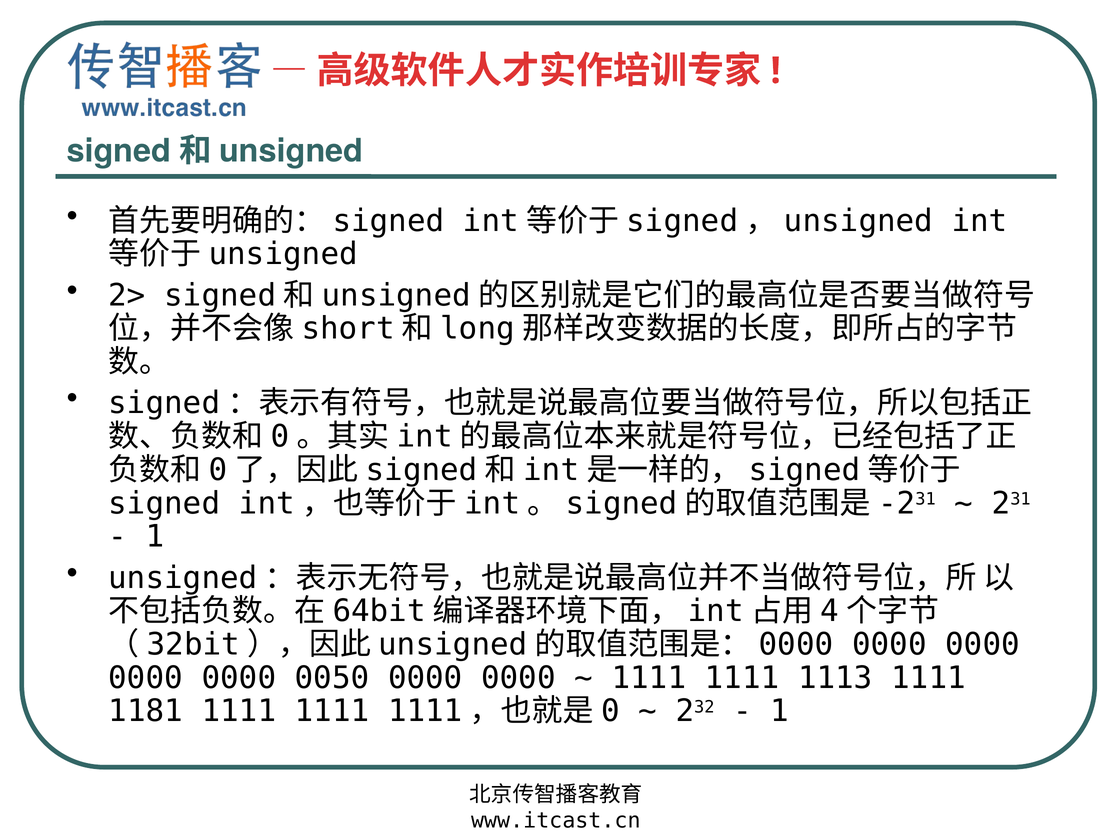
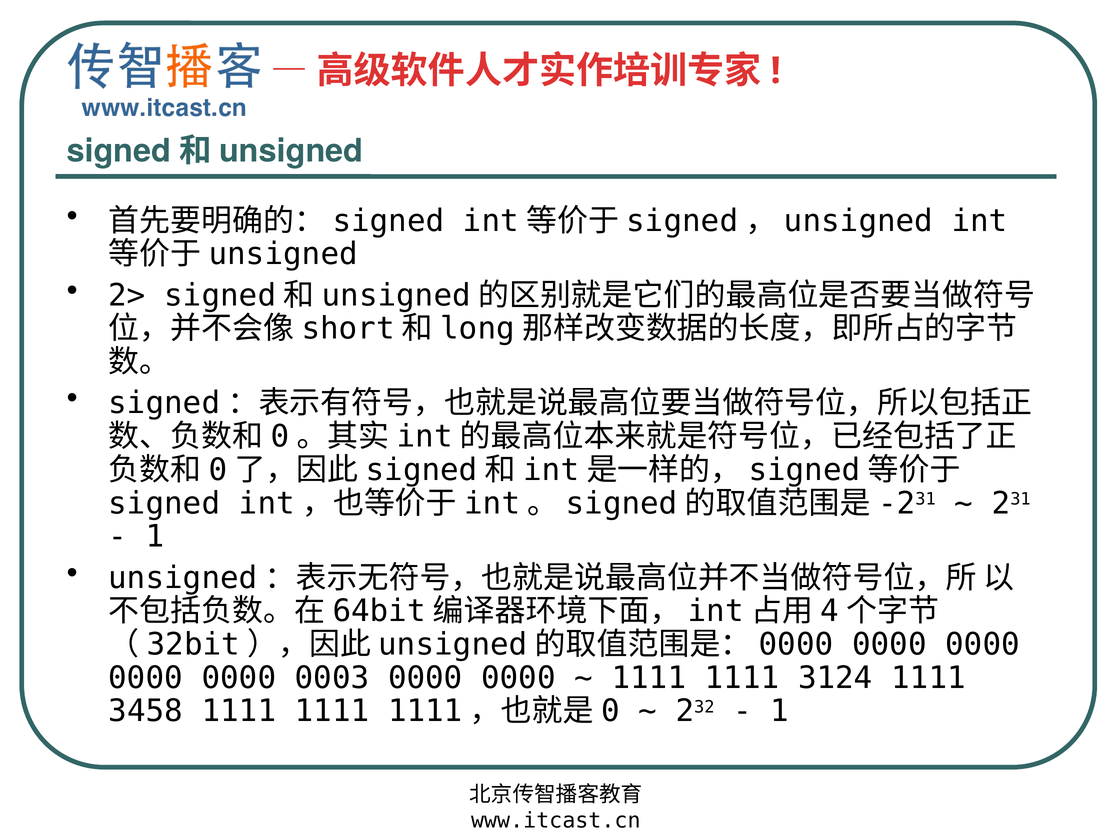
0050: 0050 -> 0003 (332, 678)
1113: 1113 -> 3124 (835, 678)
1181: 1181 -> 3458 (146, 711)
